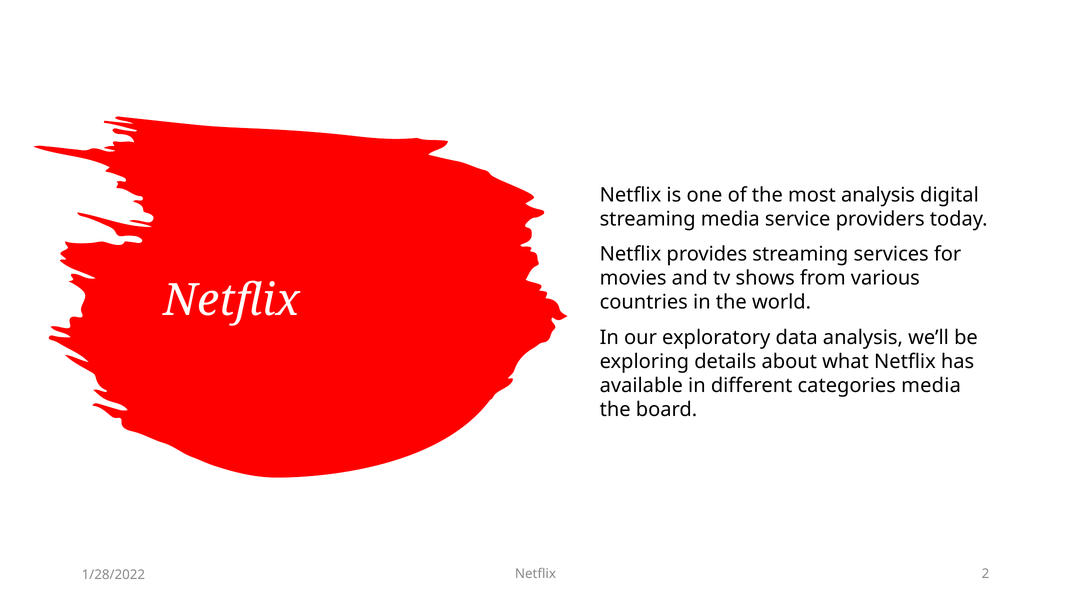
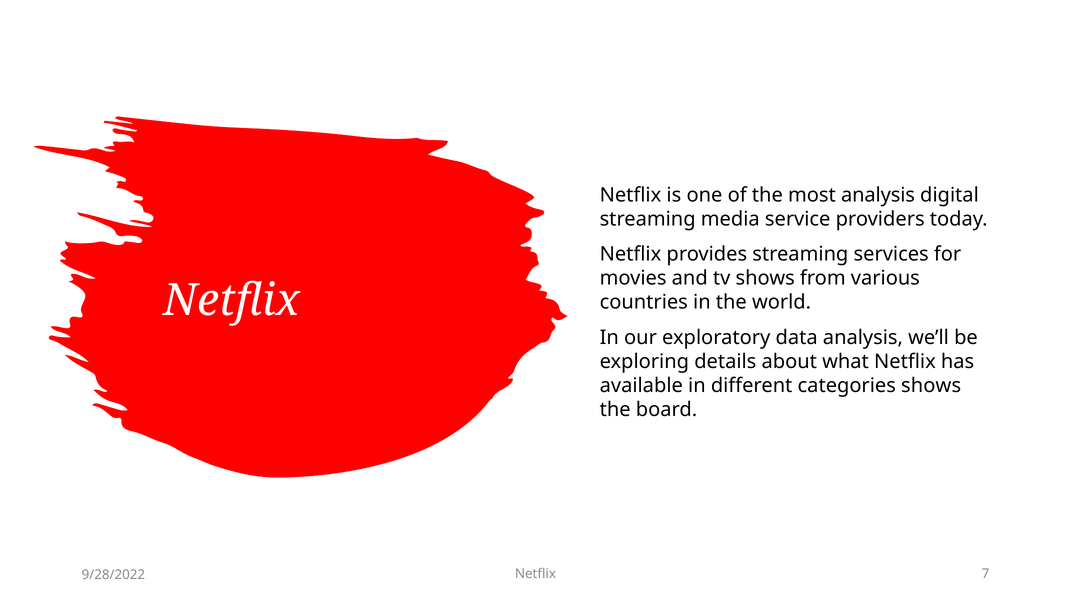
categories media: media -> shows (931, 386)
2: 2 -> 7 (986, 574)
1/28/2022: 1/28/2022 -> 9/28/2022 (113, 575)
